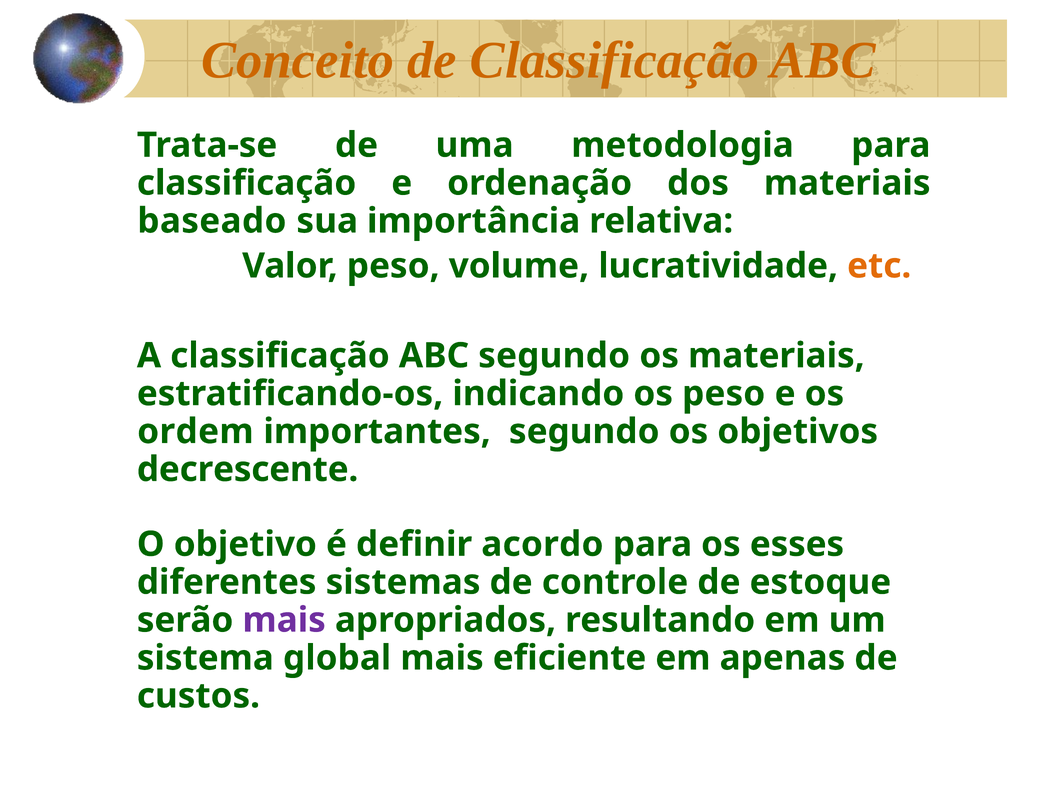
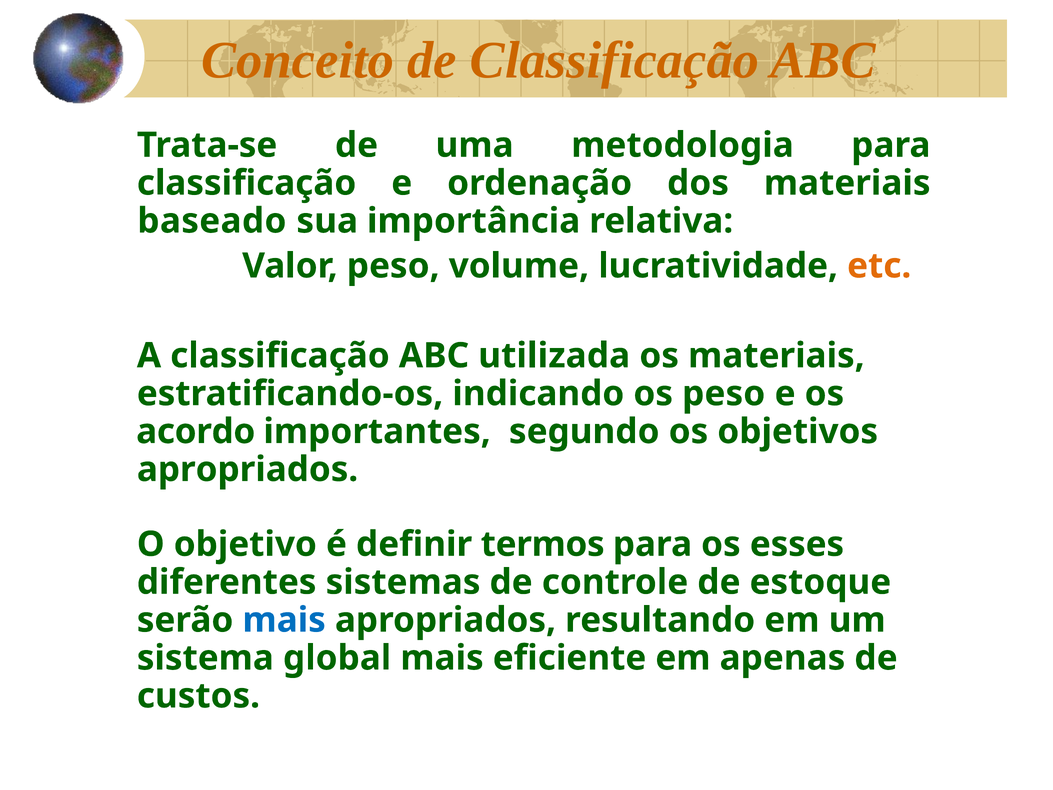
ABC segundo: segundo -> utilizada (554, 356)
ordem: ordem -> acordo (196, 431)
decrescente: decrescente -> apropriados (248, 469)
acordo: acordo -> termos (543, 544)
mais colour: purple -> blue (284, 620)
